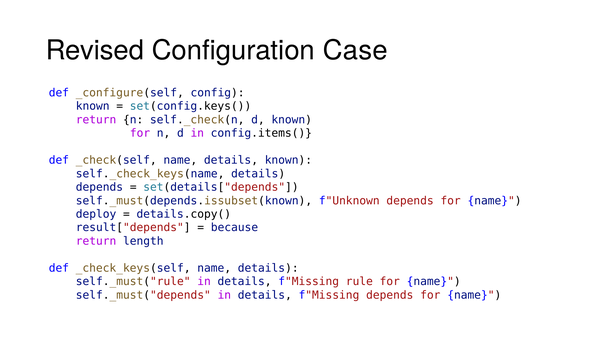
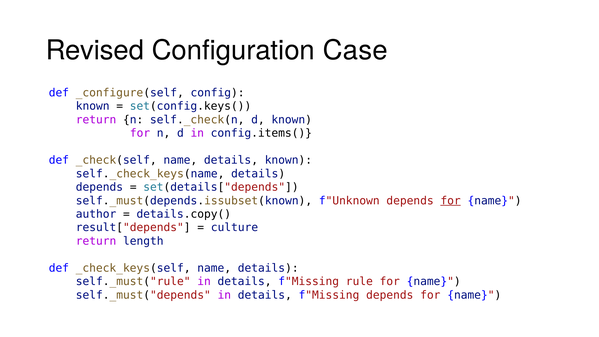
for underline: none -> present (451, 201)
deploy: deploy -> author (96, 214)
because: because -> culture (234, 228)
